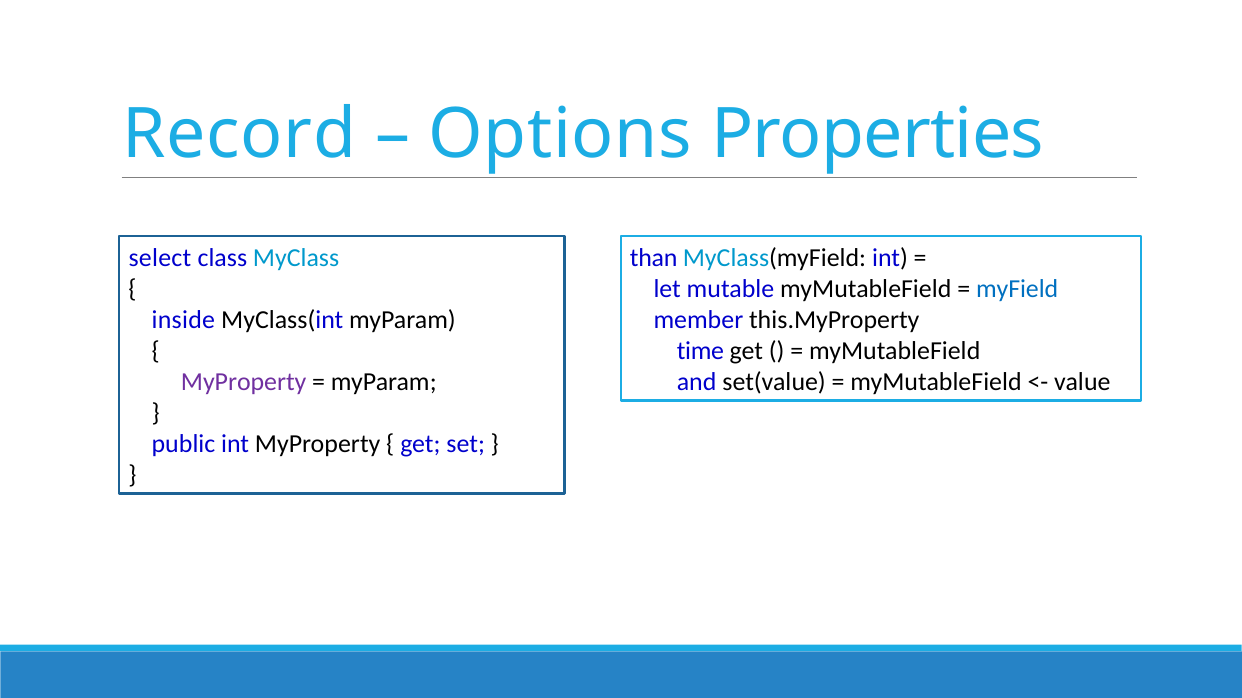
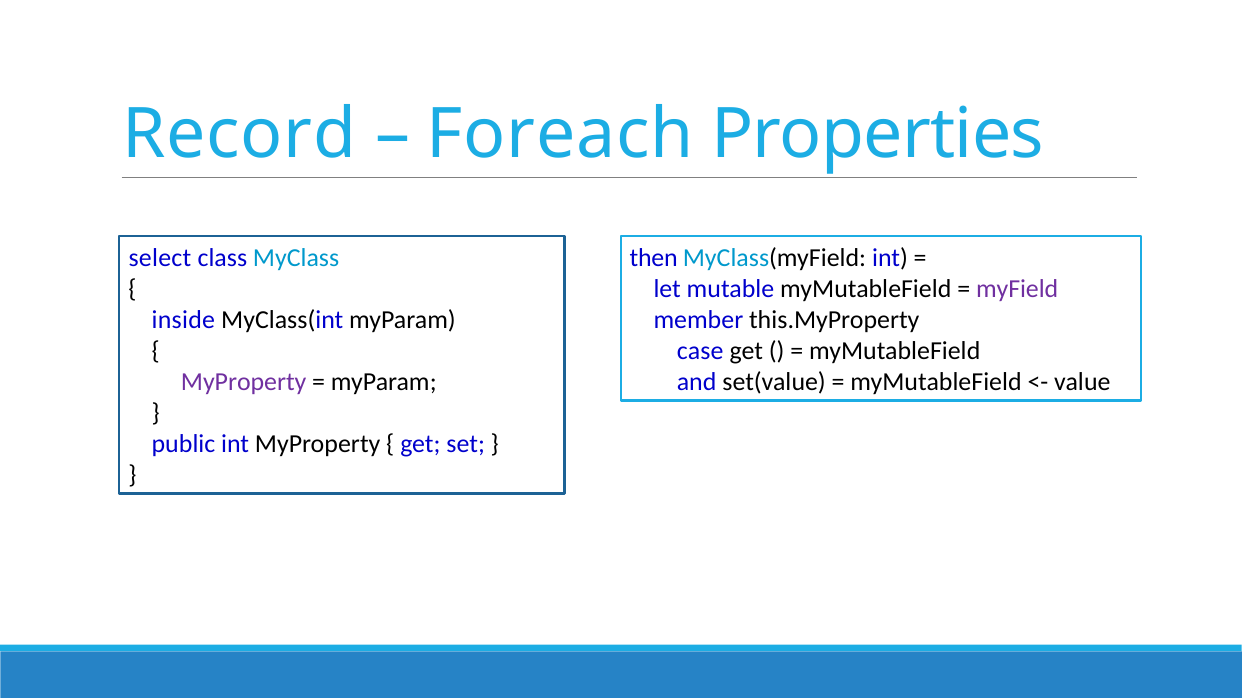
Options: Options -> Foreach (560, 135)
than: than -> then (654, 258)
myField colour: blue -> purple (1017, 289)
time: time -> case (700, 351)
